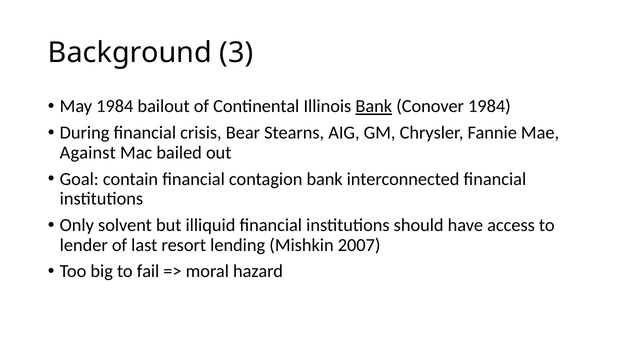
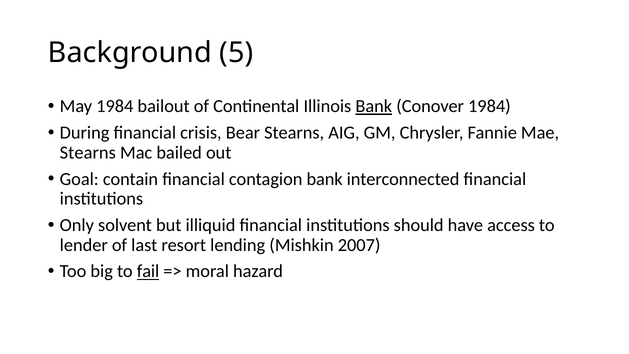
3: 3 -> 5 (236, 53)
Against: Against -> Stearns (88, 153)
fail underline: none -> present (148, 271)
